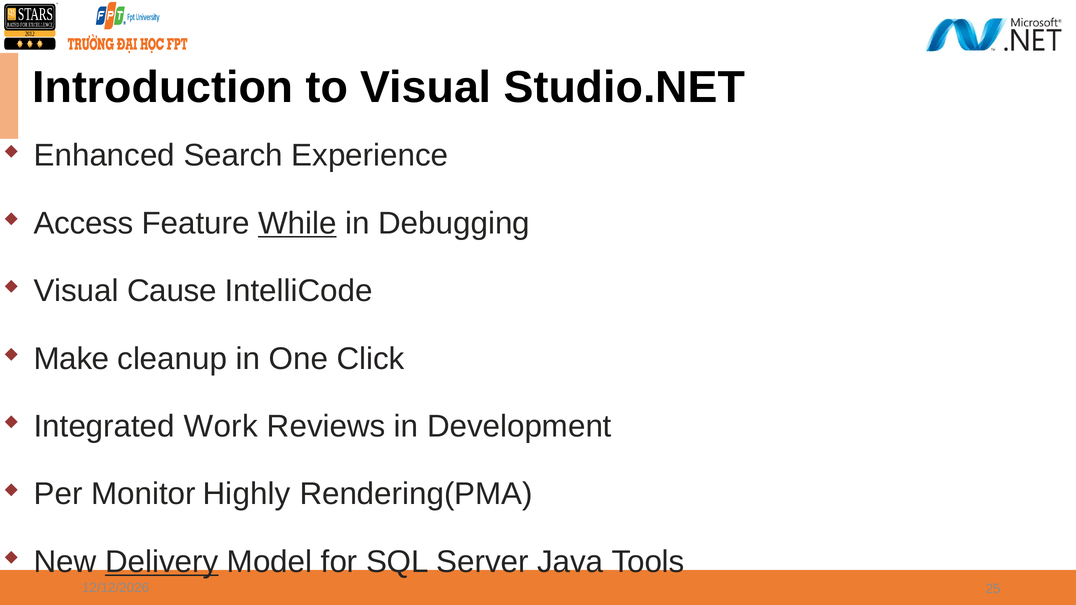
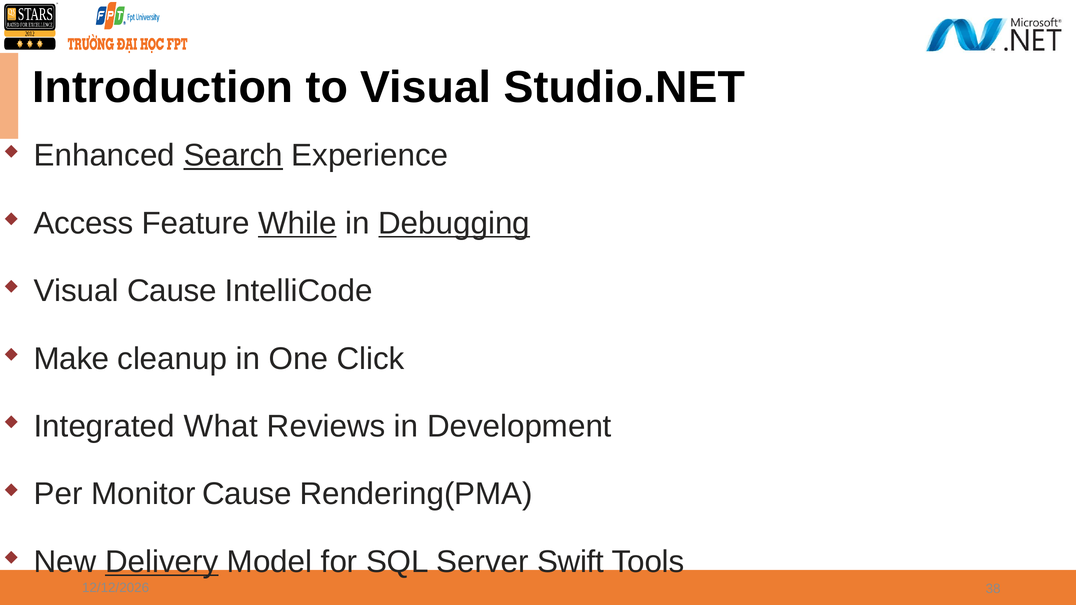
Search underline: none -> present (233, 156)
Debugging underline: none -> present (454, 223)
Work: Work -> What (221, 427)
Monitor Highly: Highly -> Cause (247, 494)
Java: Java -> Swift (570, 562)
25: 25 -> 38 (993, 589)
